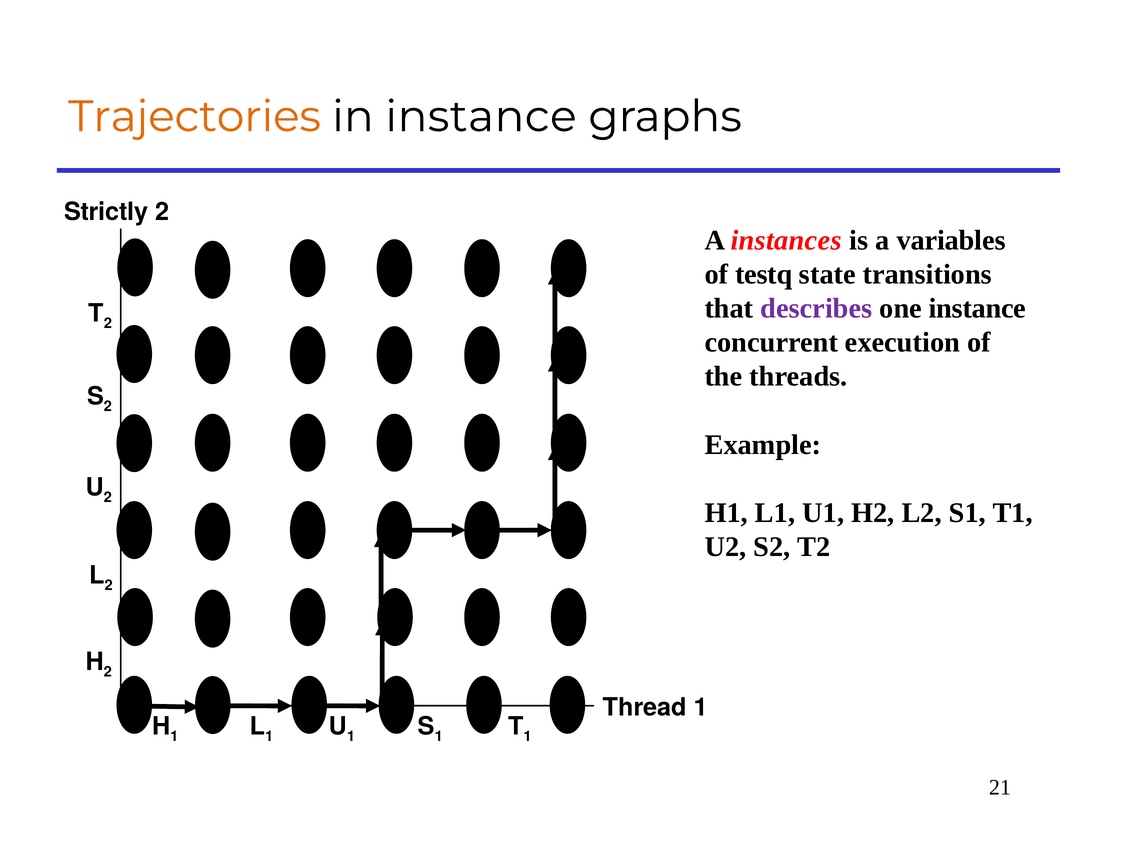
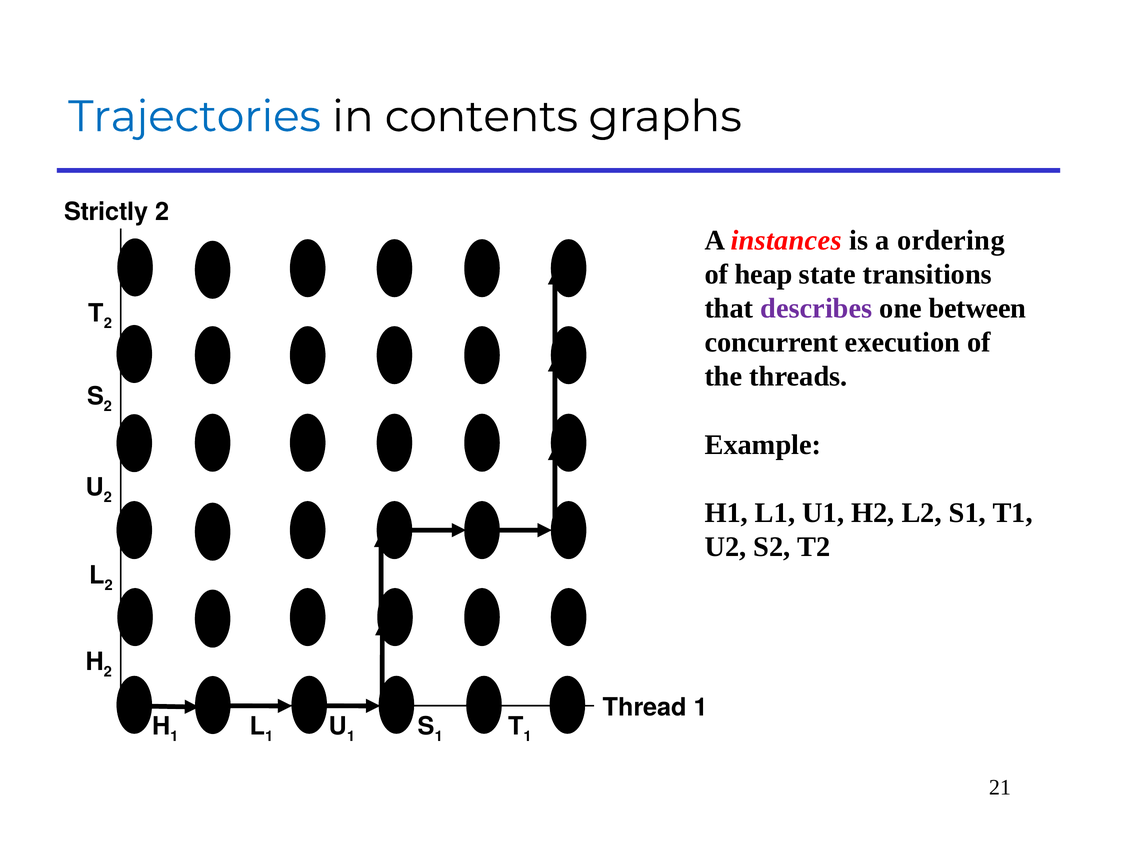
Trajectories colour: orange -> blue (195, 117)
in instance: instance -> contents (481, 117)
variables: variables -> ordering (951, 240)
testq: testq -> heap (764, 274)
one instance: instance -> between (977, 308)
